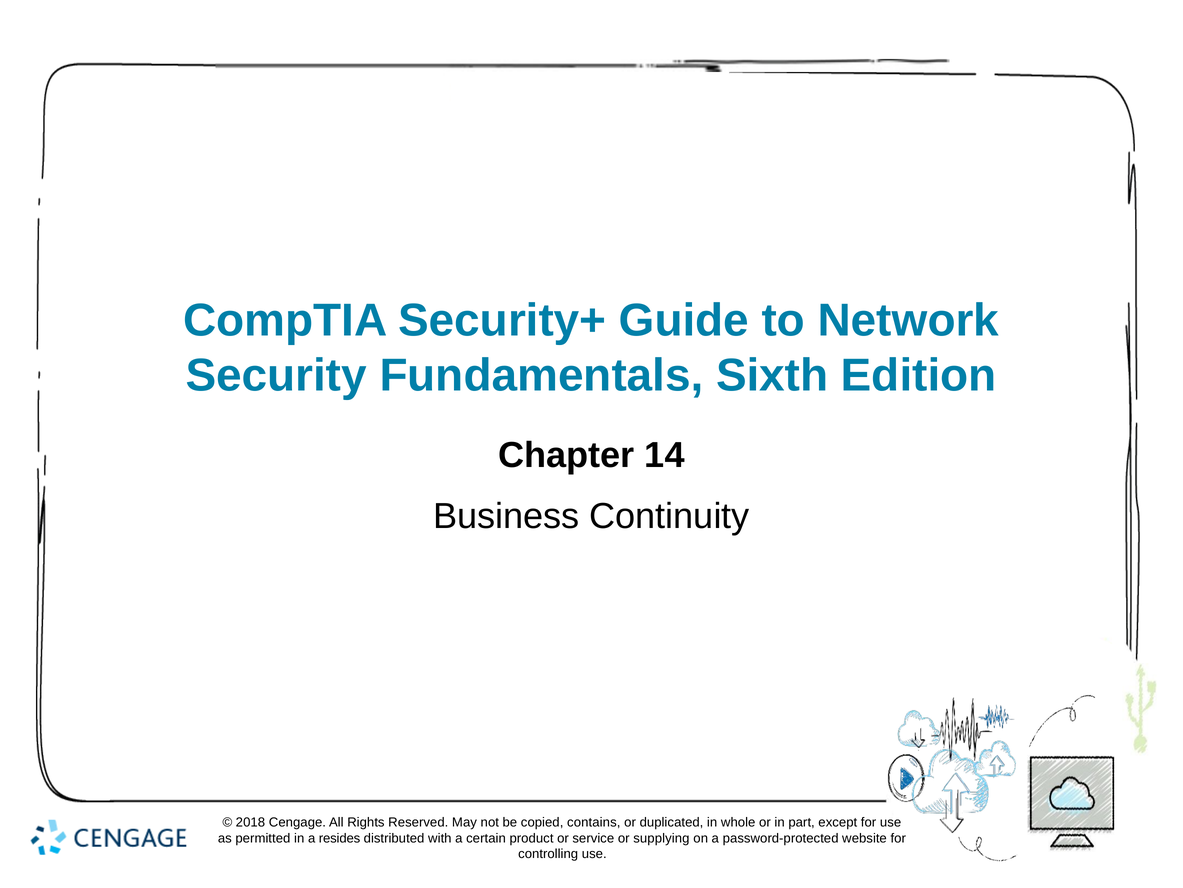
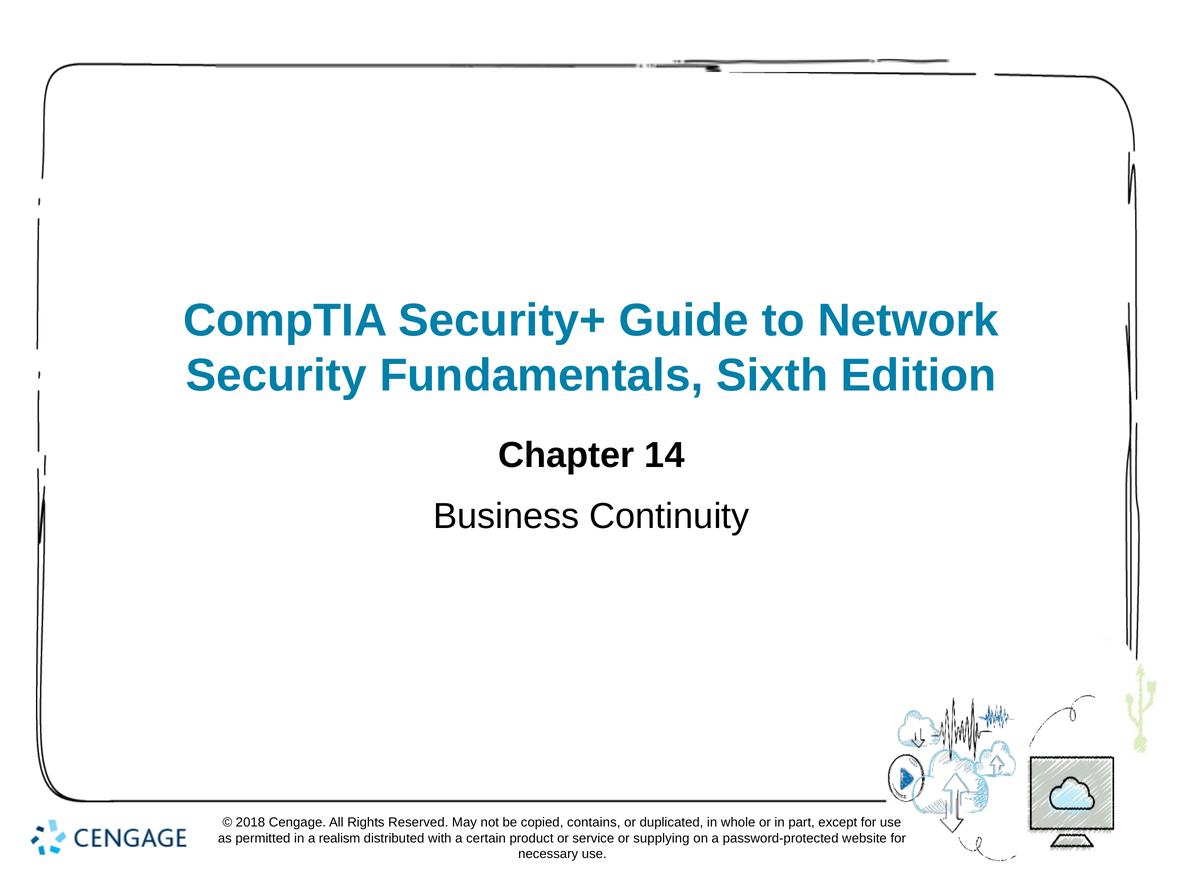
resides: resides -> realism (340, 838)
controlling: controlling -> necessary (548, 853)
